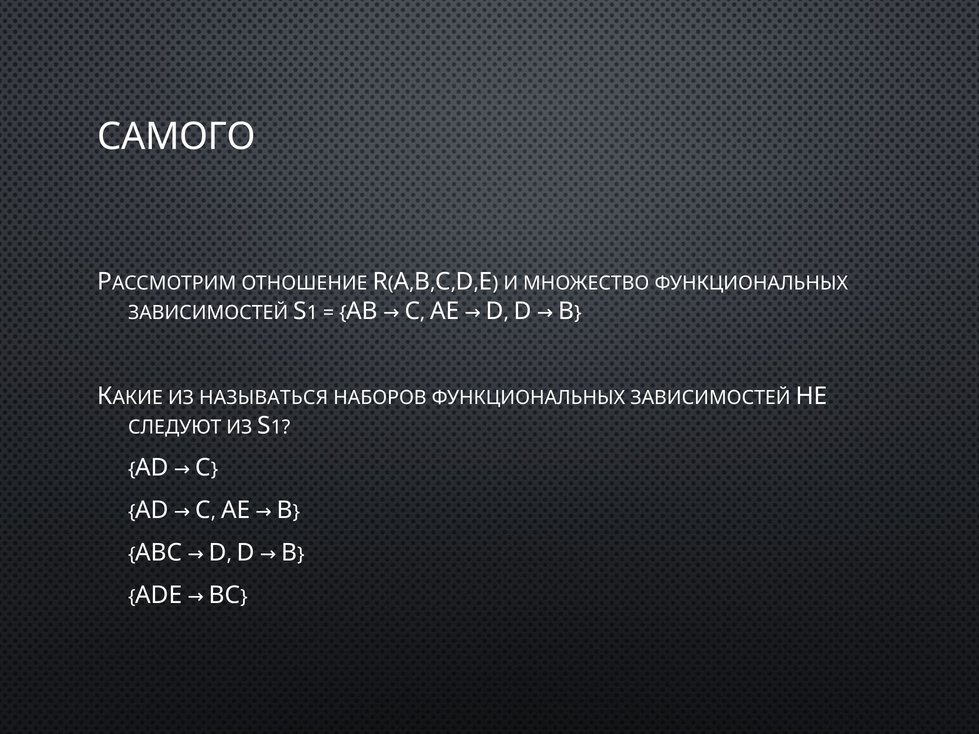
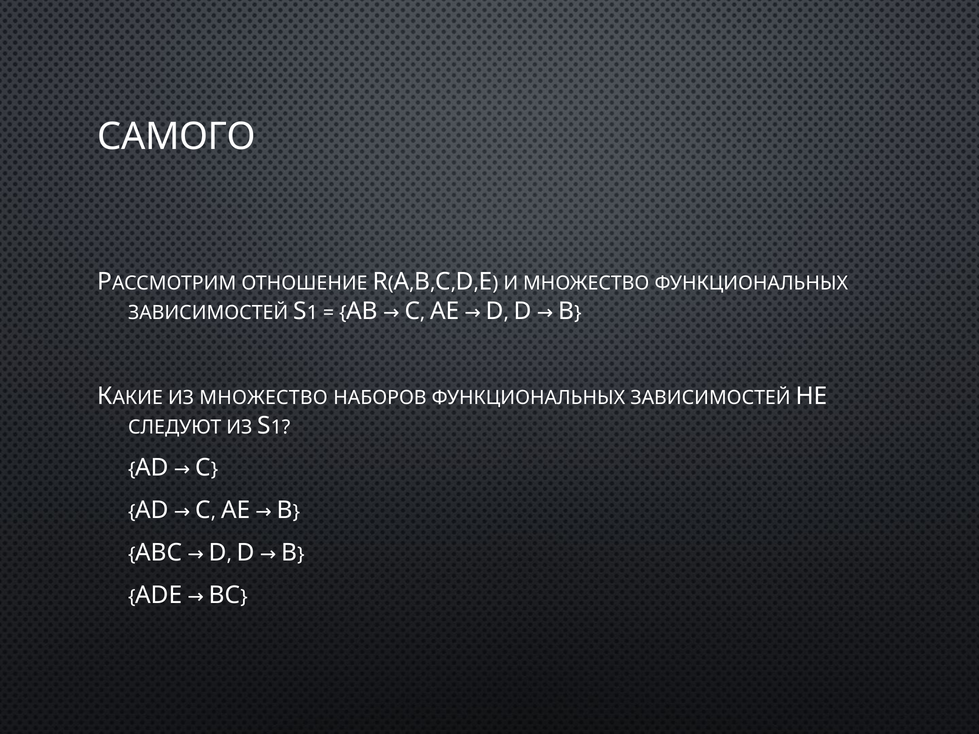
ИЗ НАЗЫВАТЬСЯ: НАЗЫВАТЬСЯ -> МНОЖЕСТВО (264, 398)
